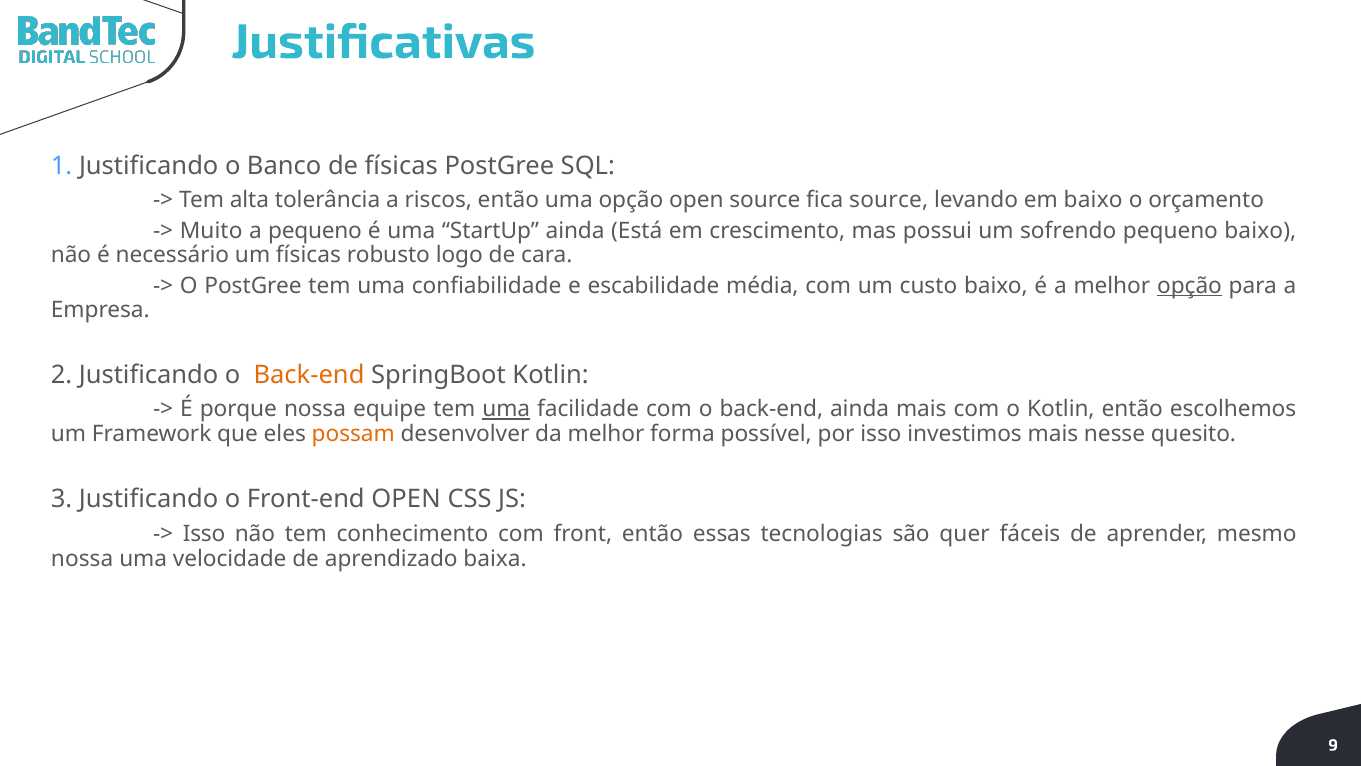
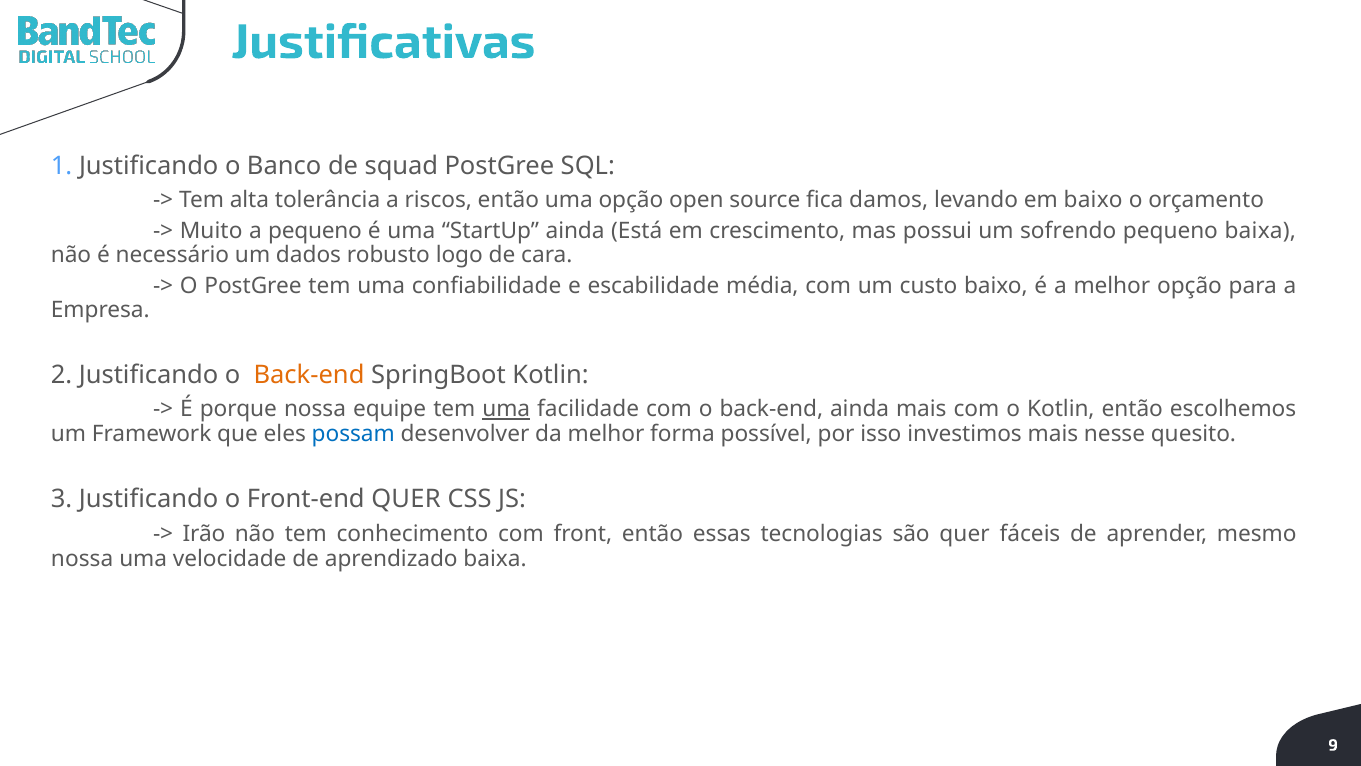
de físicas: físicas -> squad (401, 166)
fica source: source -> damos (889, 200)
pequeno baixo: baixo -> baixa (1260, 231)
um físicas: físicas -> dados (308, 255)
opção underline: present -> none (1190, 285)
possam colour: orange -> blue (353, 434)
Front-end OPEN: OPEN -> QUER (406, 499)
Isso: Isso -> Irão (204, 533)
